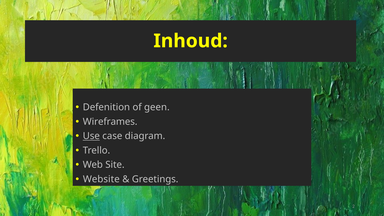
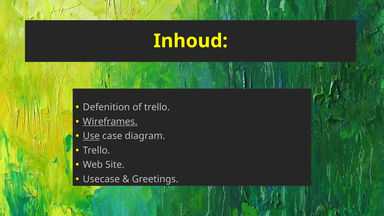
of geen: geen -> trello (157, 107)
Wireframes underline: none -> present (110, 122)
Website: Website -> Usecase (101, 179)
